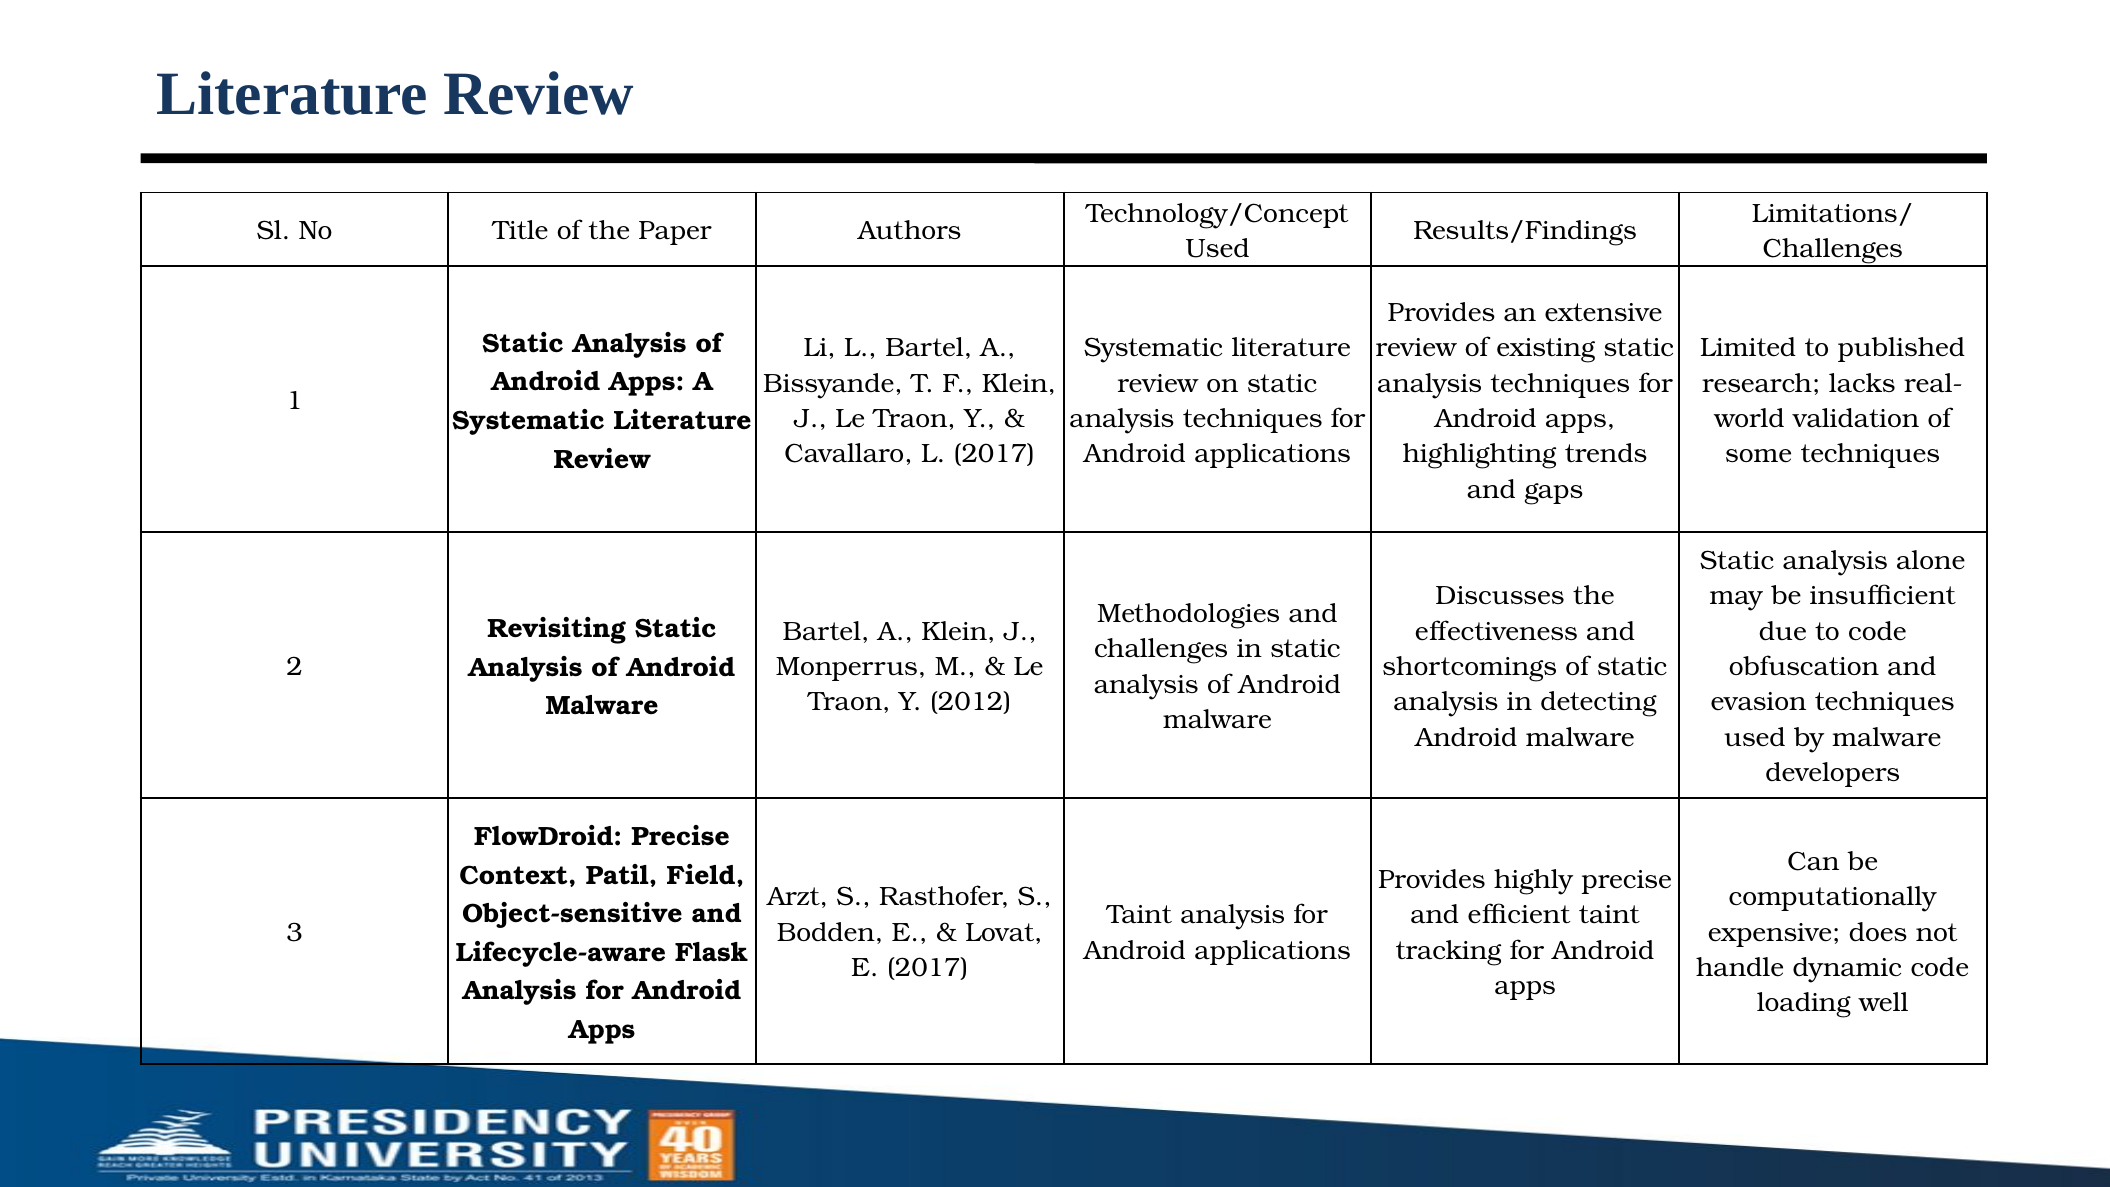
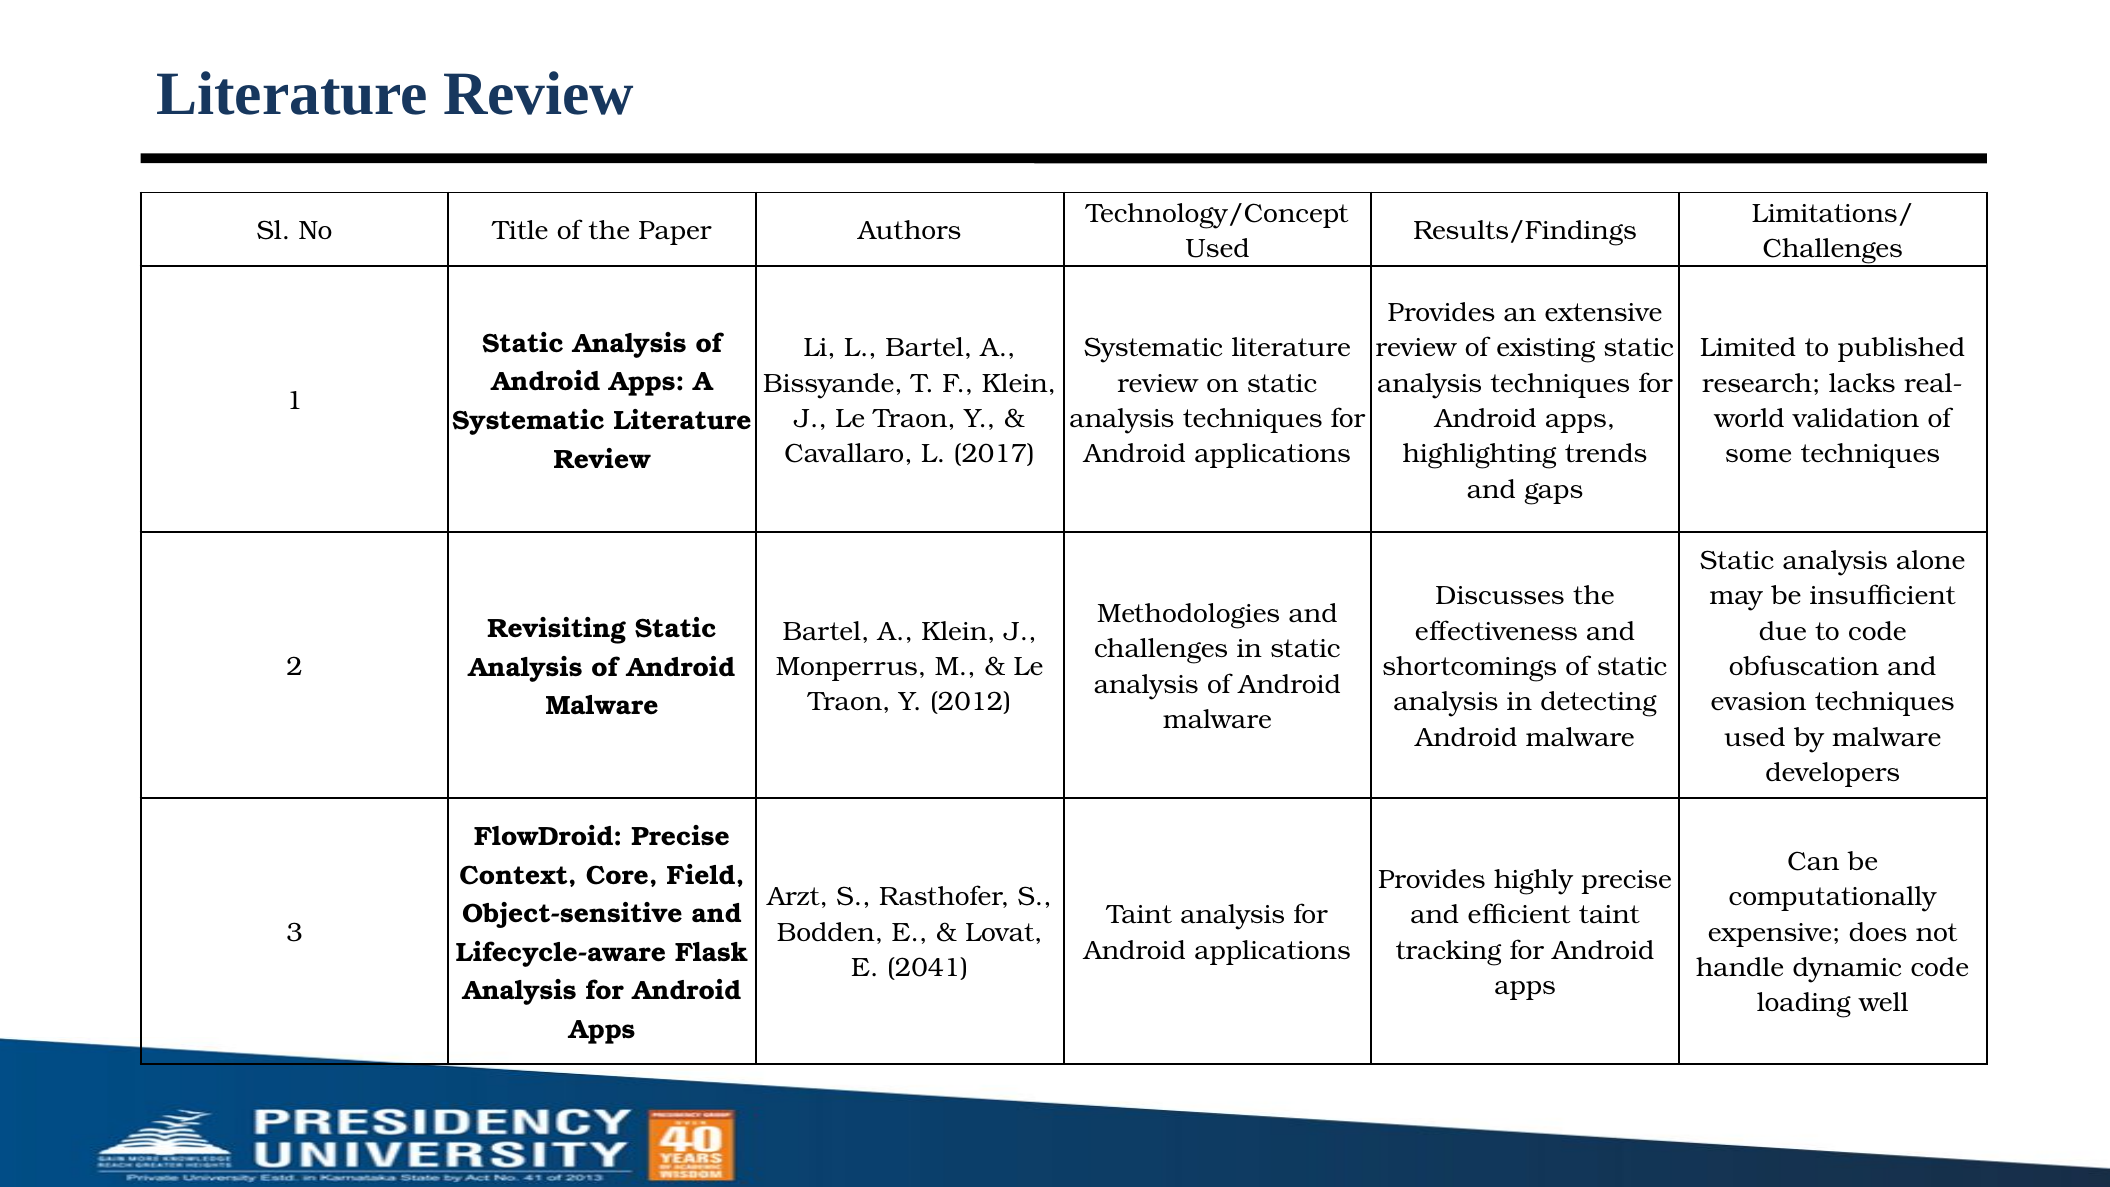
Patil: Patil -> Core (622, 875)
E 2017: 2017 -> 2041 (928, 968)
